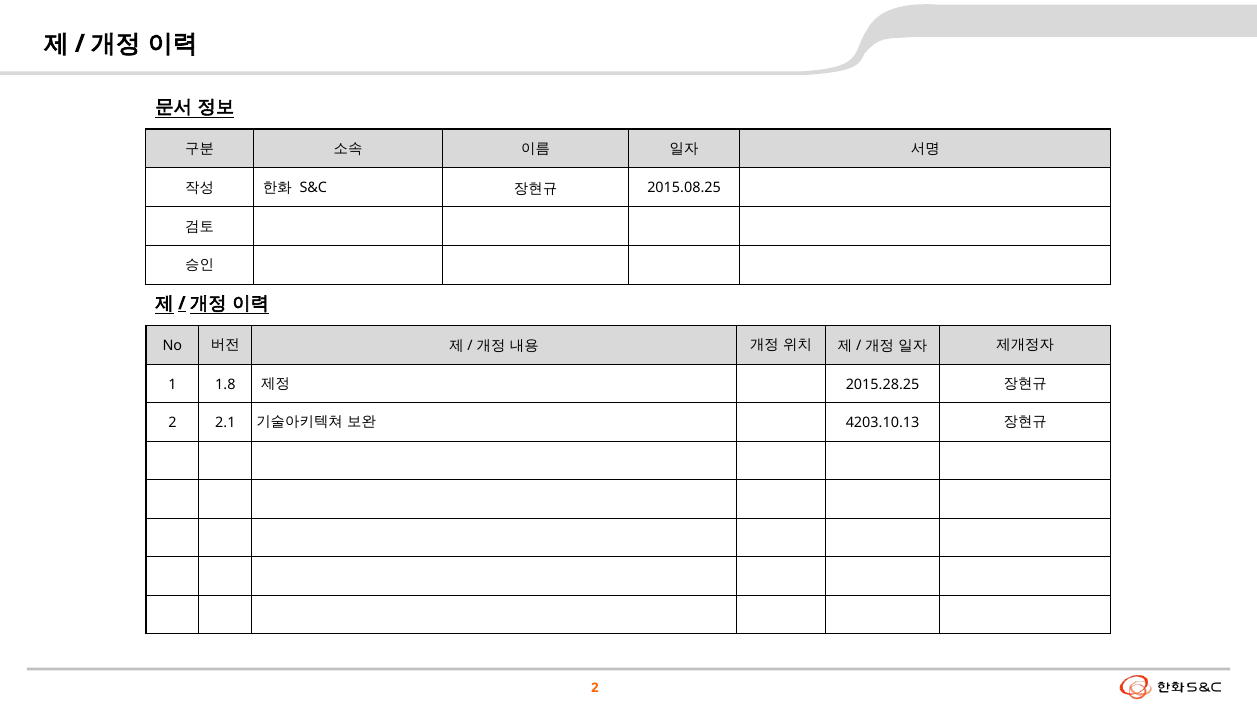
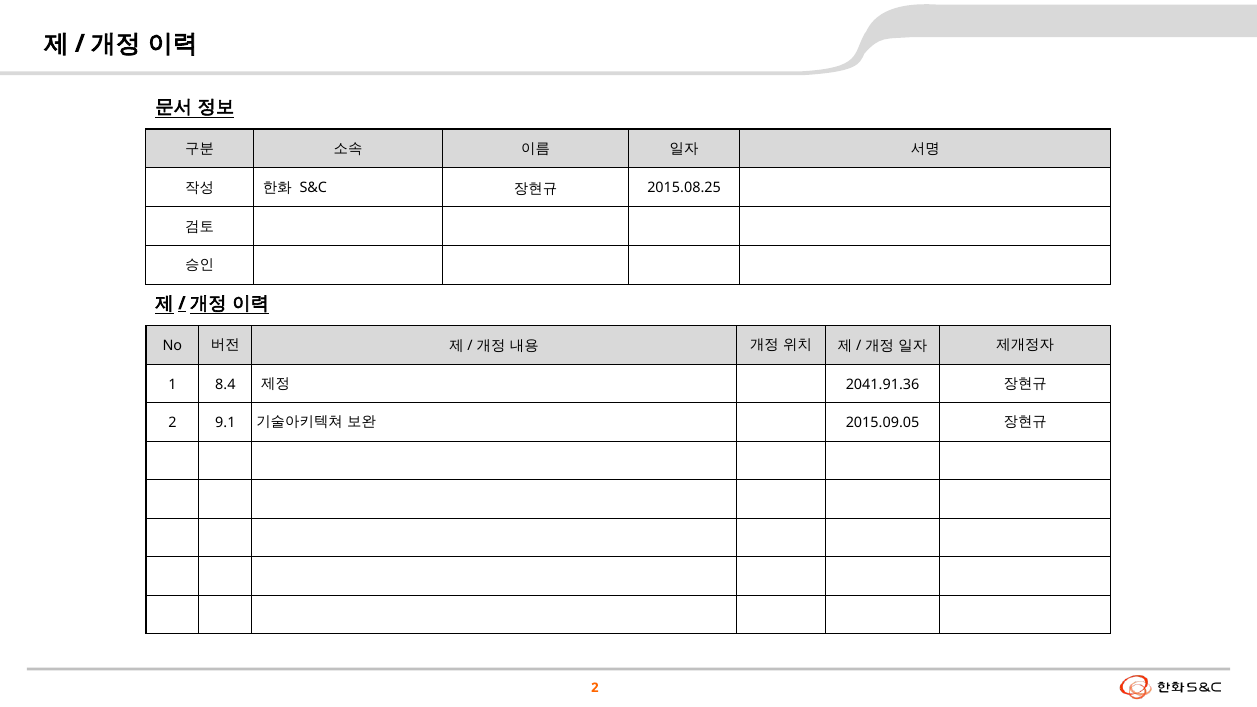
1.8: 1.8 -> 8.4 (225, 384)
2015.28.25: 2015.28.25 -> 2041.91.36 (883, 384)
2.1: 2.1 -> 9.1 (225, 423)
4203.10.13: 4203.10.13 -> 2015.09.05 (883, 423)
